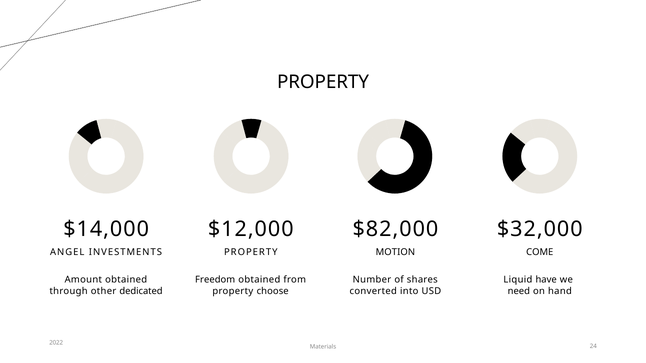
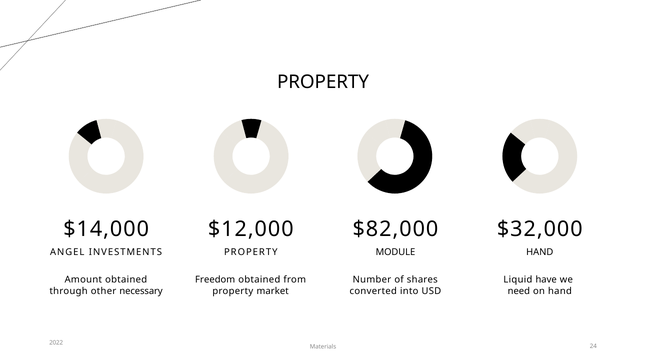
MOTION: MOTION -> MODULE (395, 252)
COME: COME -> HAND (540, 252)
dedicated: dedicated -> necessary (141, 291)
choose: choose -> market (273, 291)
